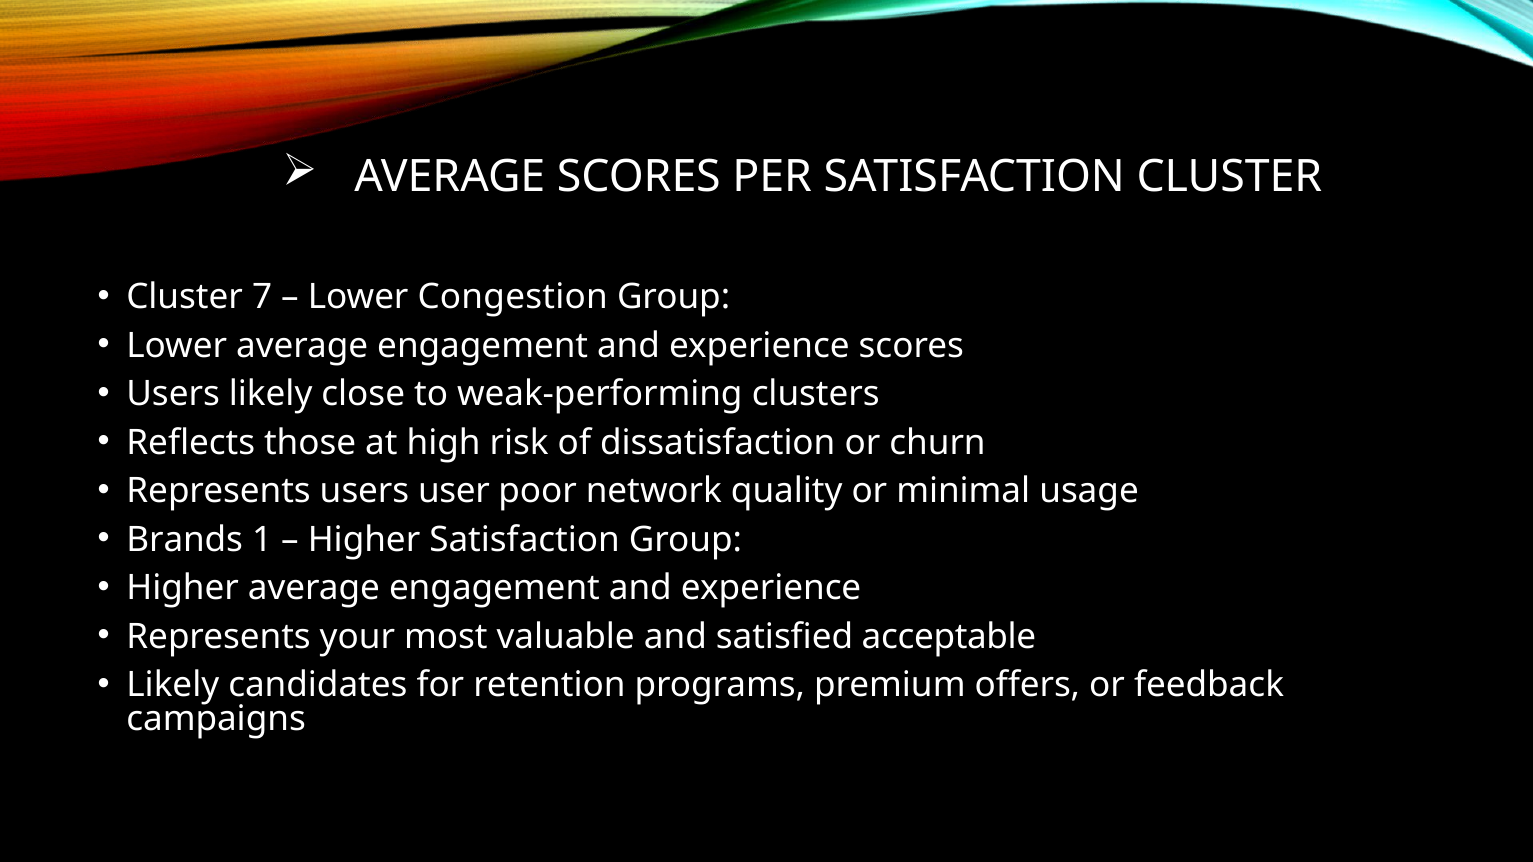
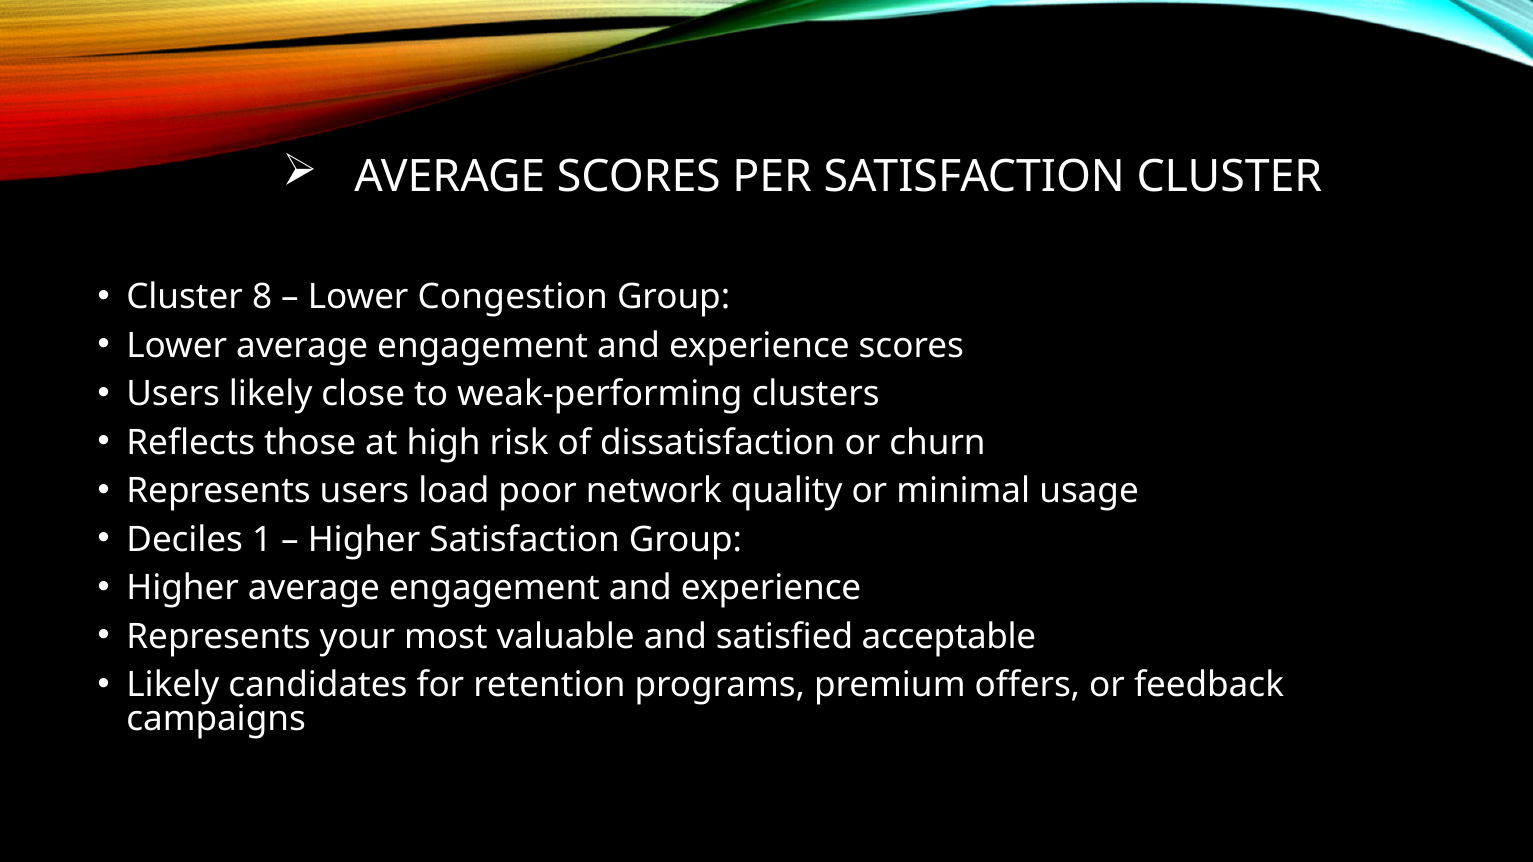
7: 7 -> 8 (262, 297)
user: user -> load (454, 491)
Brands: Brands -> Deciles (185, 540)
